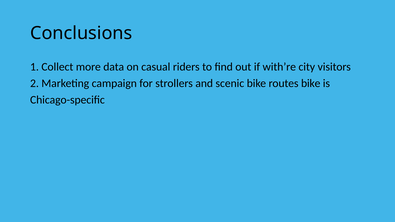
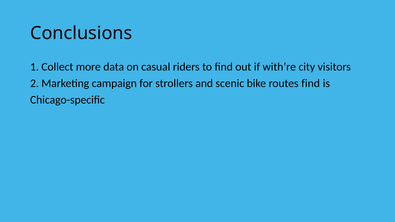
routes bike: bike -> find (311, 83)
